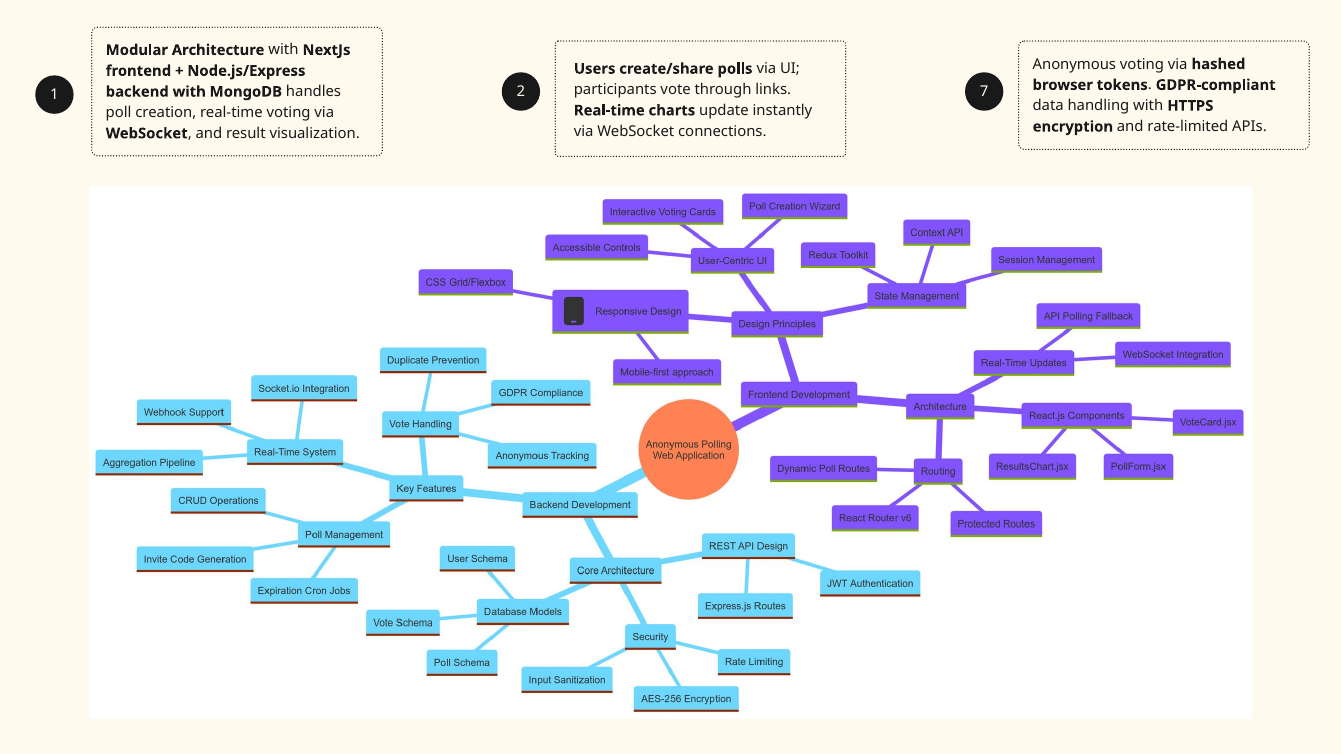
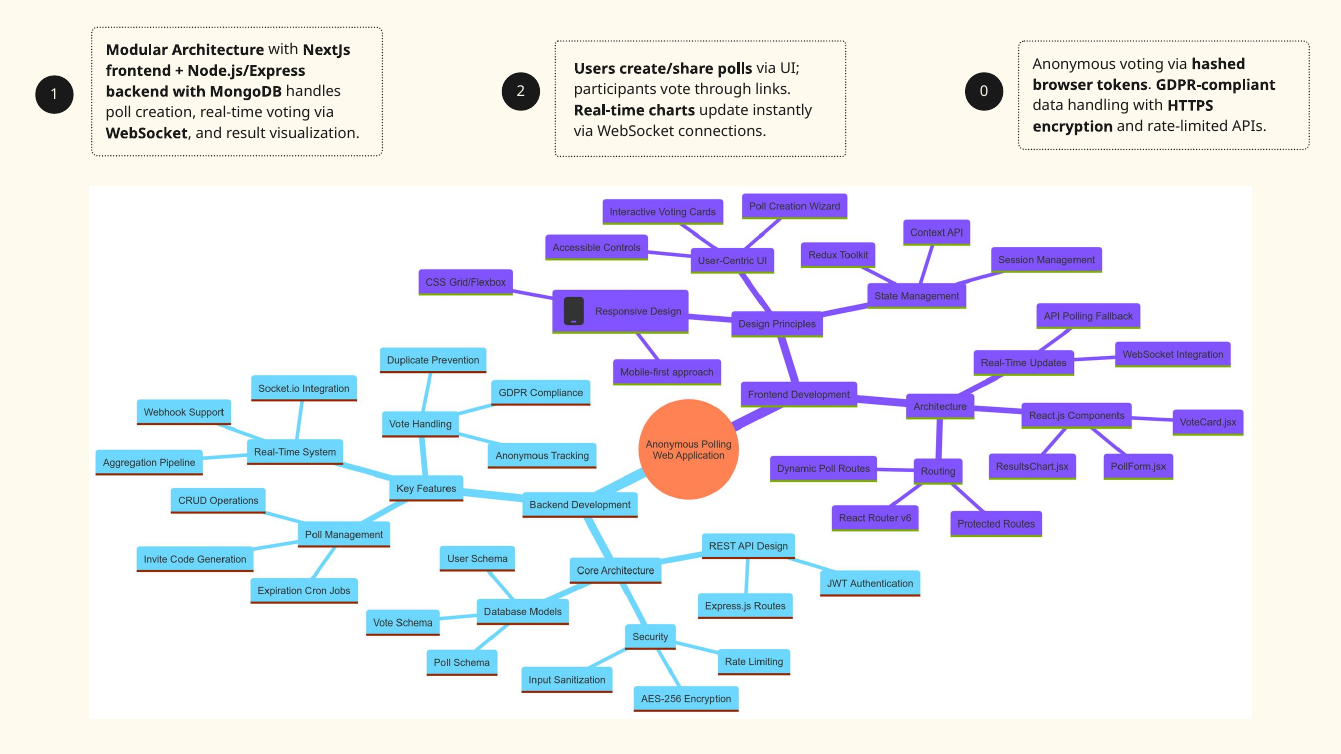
7: 7 -> 0 (984, 92)
